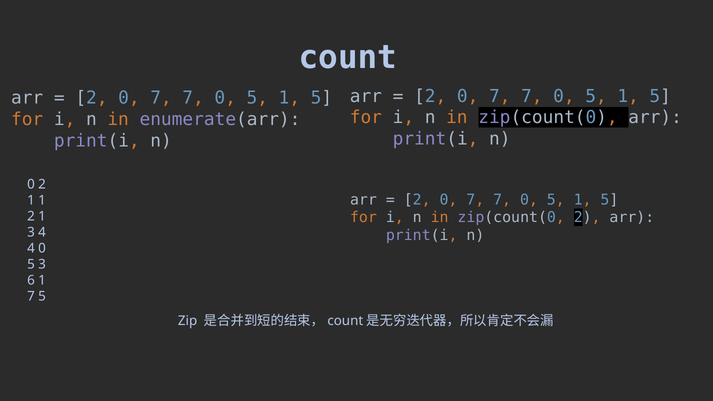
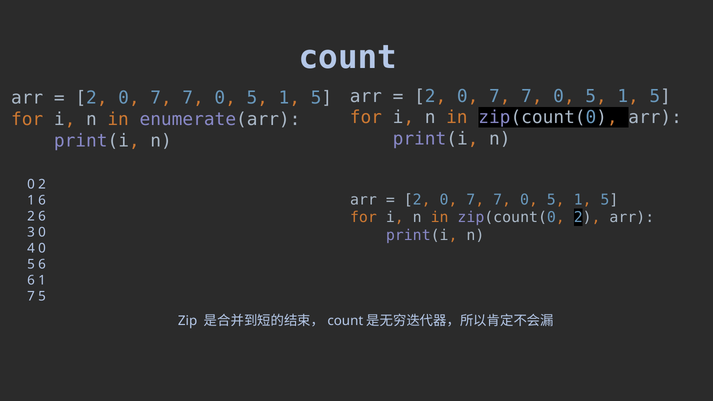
1 1: 1 -> 6 (42, 200)
1: 1 -> 6 (42, 216)
3 4: 4 -> 0 (42, 232)
5 3: 3 -> 6 (42, 264)
